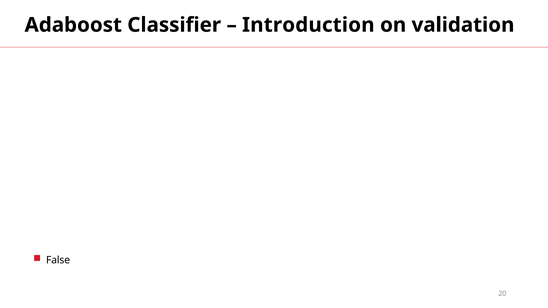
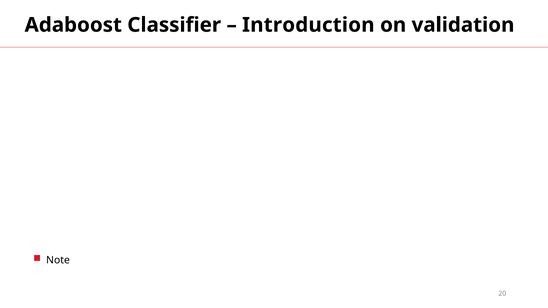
False: False -> Note (58, 260)
